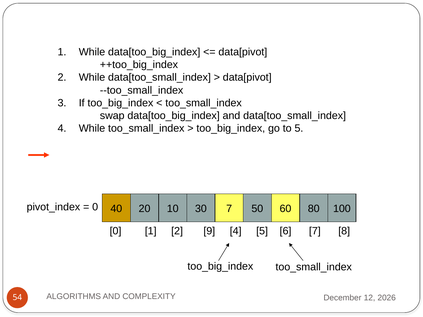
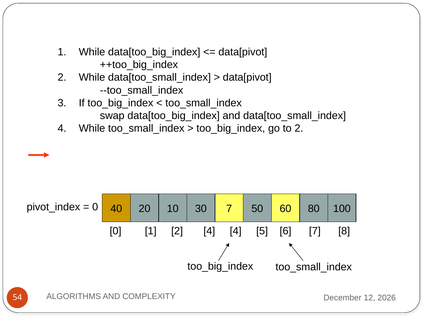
to 5: 5 -> 2 (299, 128)
2 9: 9 -> 4 (209, 231)
